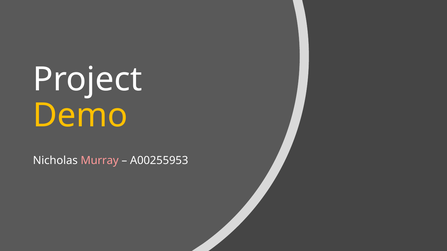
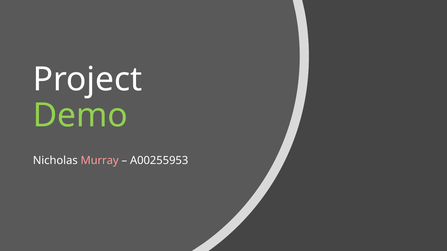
Demo colour: yellow -> light green (80, 116)
